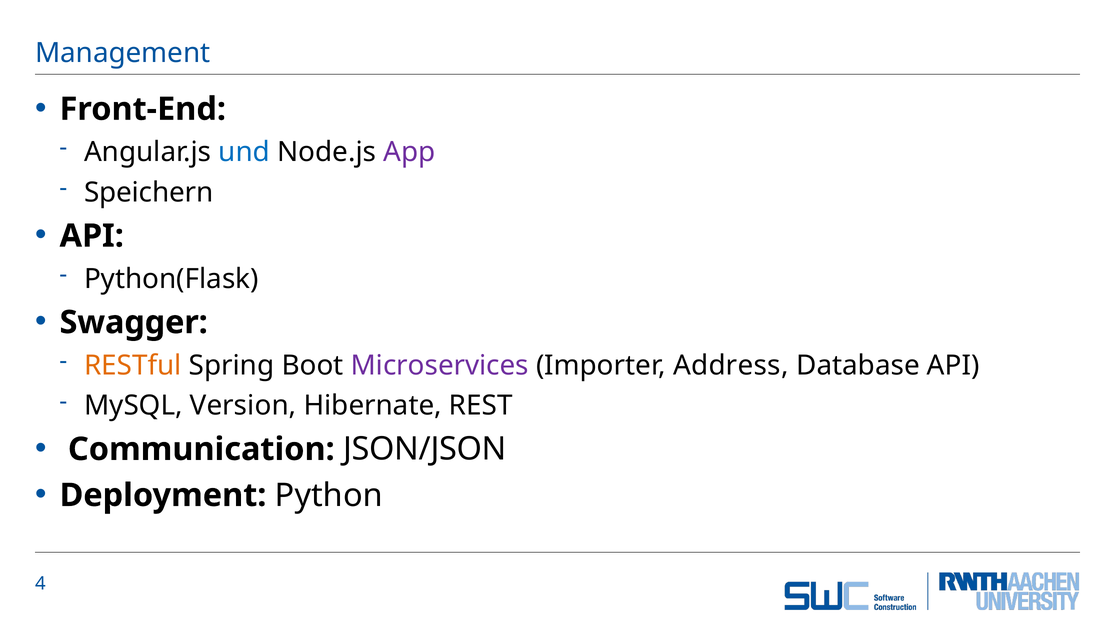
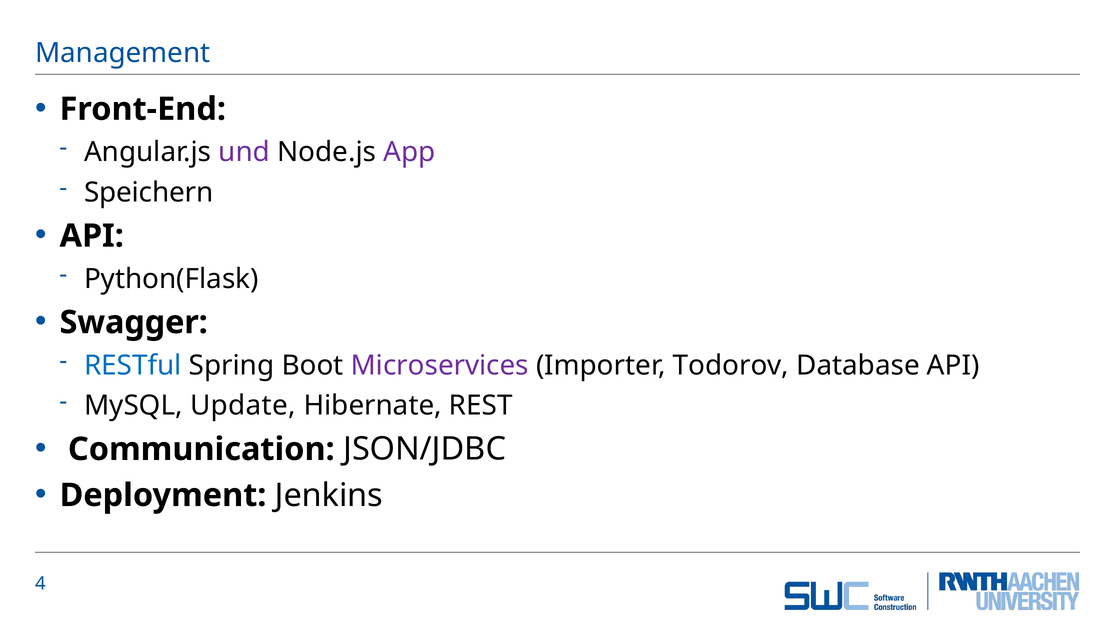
und colour: blue -> purple (244, 152)
RESTful colour: orange -> blue (133, 365)
Address: Address -> Todorov (731, 365)
Version: Version -> Update (243, 406)
JSON/JSON: JSON/JSON -> JSON/JDBC (425, 449)
Python: Python -> Jenkins (329, 495)
